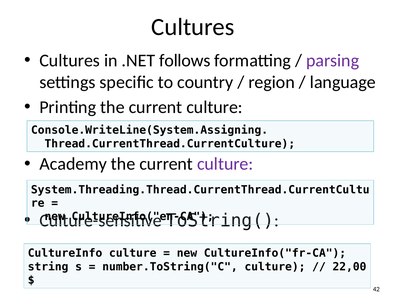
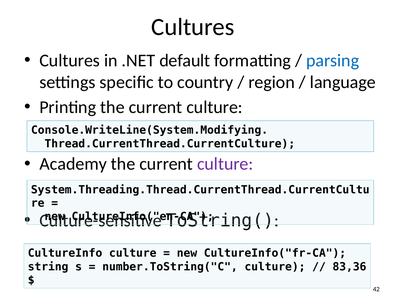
follows: follows -> default (185, 61)
parsing colour: purple -> blue (333, 61)
Console.WriteLine(System.Assigning: Console.WriteLine(System.Assigning -> Console.WriteLine(System.Modifying (150, 130)
22,00: 22,00 -> 83,36 (349, 267)
